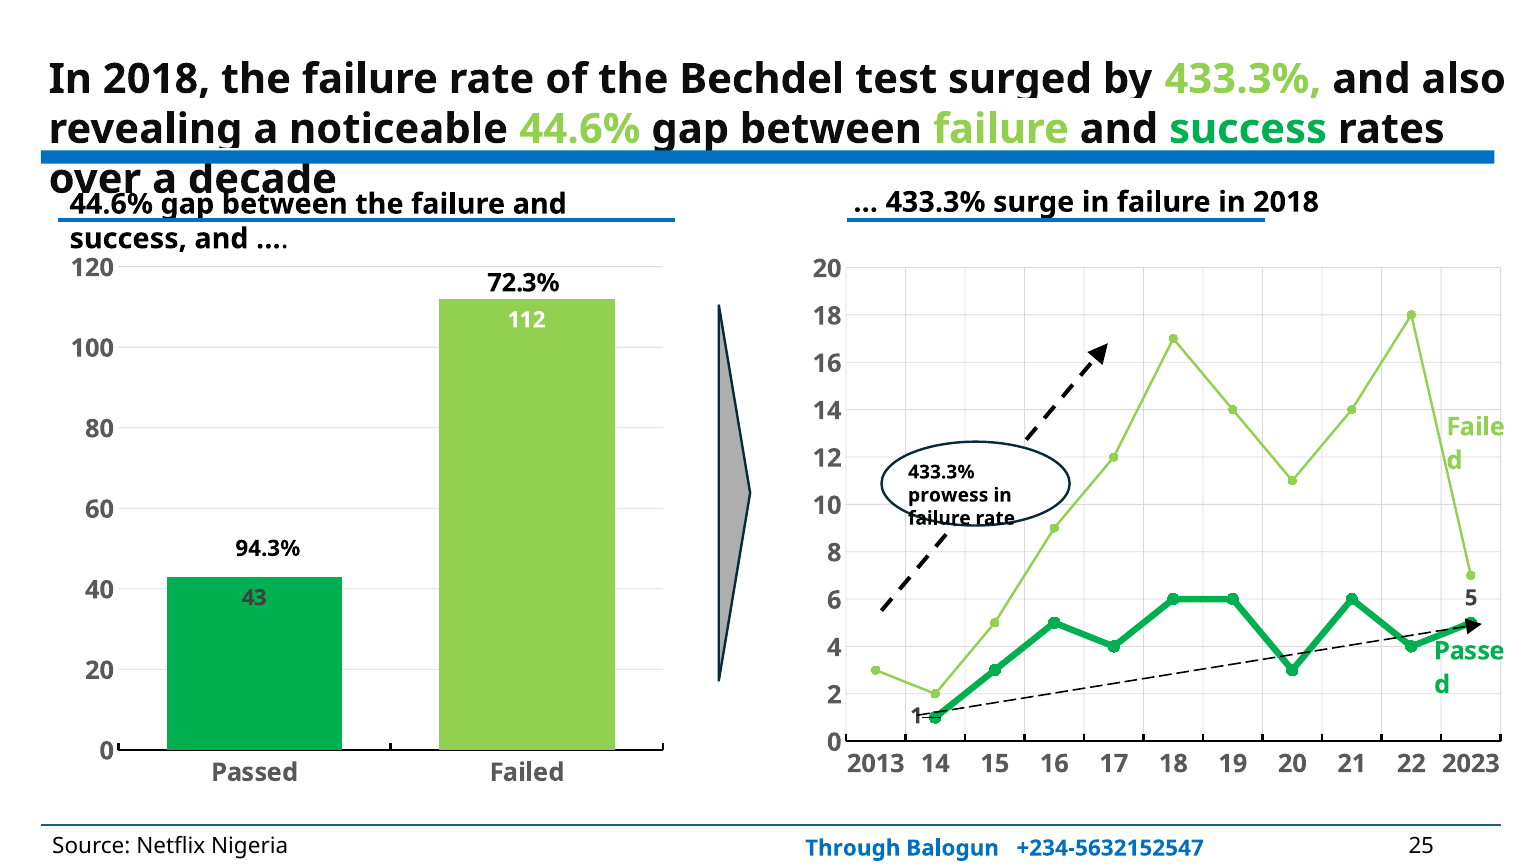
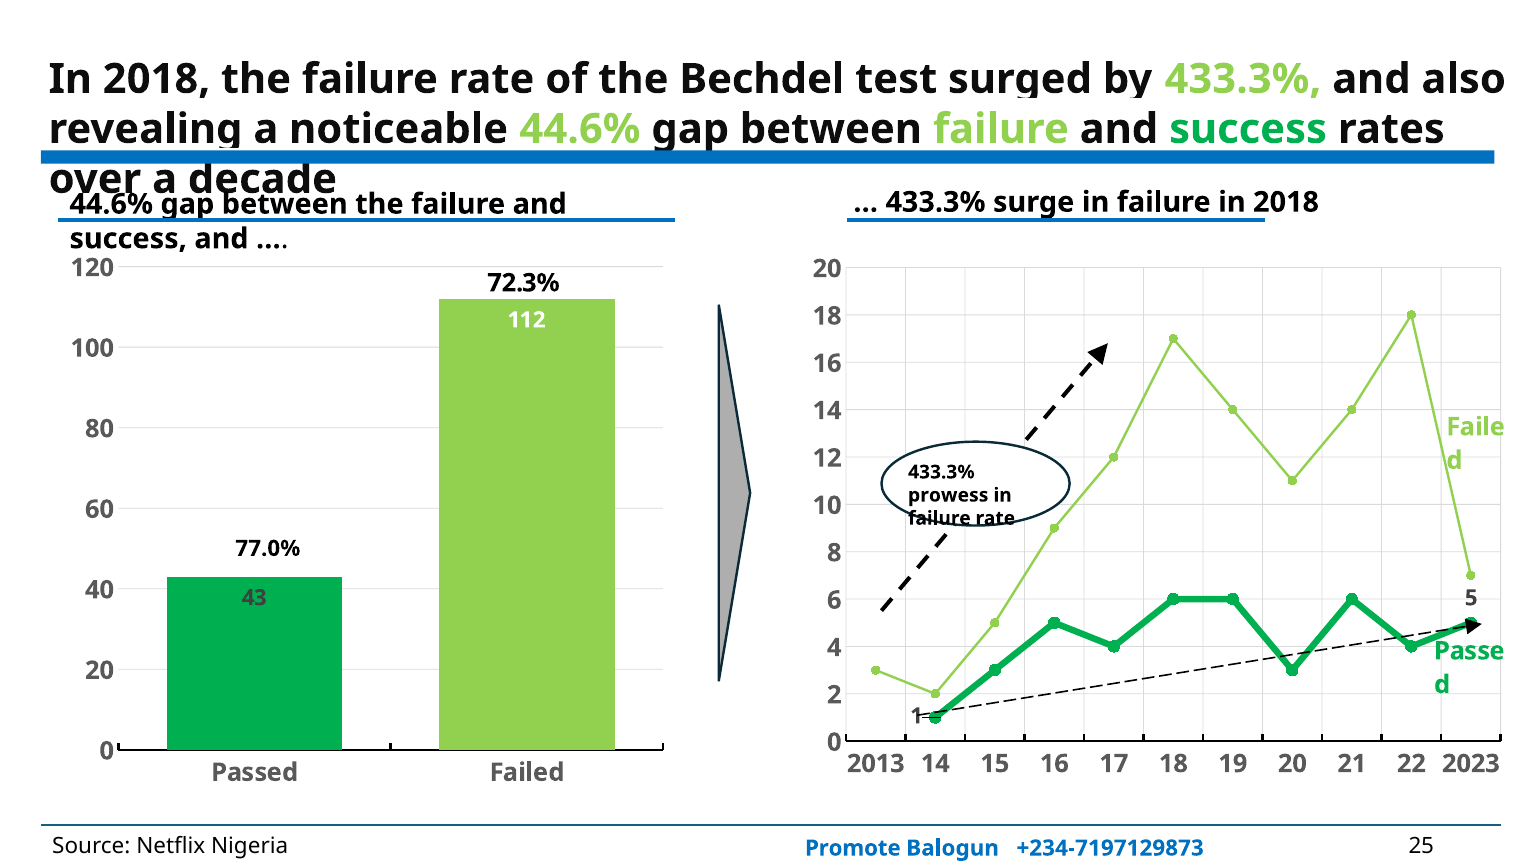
94.3%: 94.3% -> 77.0% (268, 549)
Through: Through -> Promote (853, 848)
+234-5632152547: +234-5632152547 -> +234-7197129873 (1110, 848)
